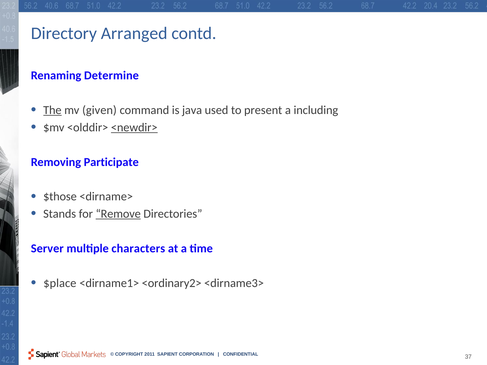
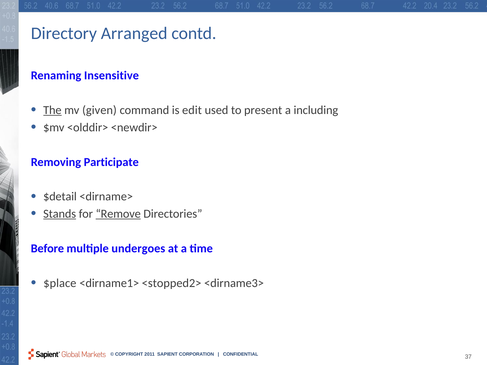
Determine: Determine -> Insensitive (111, 76)
java: java -> edit (192, 110)
<newdir> underline: present -> none (134, 127)
$those: $those -> $detail (60, 197)
Stands underline: none -> present (60, 214)
Server: Server -> Before (47, 249)
characters: characters -> undergoes (138, 249)
<ordinary2>: <ordinary2> -> <stopped2> (172, 283)
